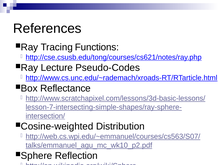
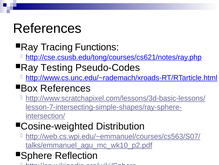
Lecture: Lecture -> Testing (57, 67)
Reflectance: Reflectance -> References (65, 88)
